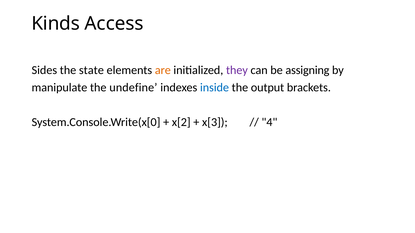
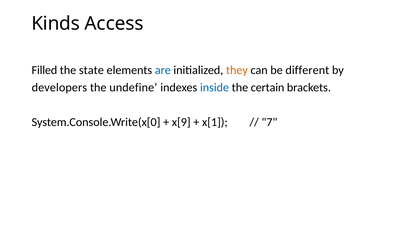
Sides: Sides -> Filled (44, 70)
are colour: orange -> blue (163, 70)
they colour: purple -> orange (237, 70)
assigning: assigning -> different (307, 70)
manipulate: manipulate -> developers (59, 88)
output: output -> certain (268, 88)
x[2: x[2 -> x[9 (181, 122)
x[3: x[3 -> x[1 (215, 122)
4: 4 -> 7 (269, 122)
